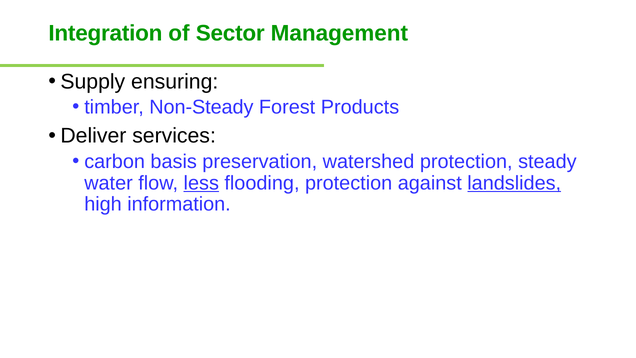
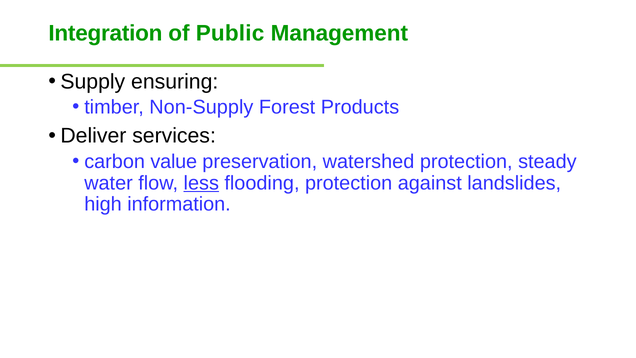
Sector: Sector -> Public (230, 33)
Non-Steady: Non-Steady -> Non-Supply (201, 107)
basis: basis -> value (174, 161)
landslides underline: present -> none (514, 183)
